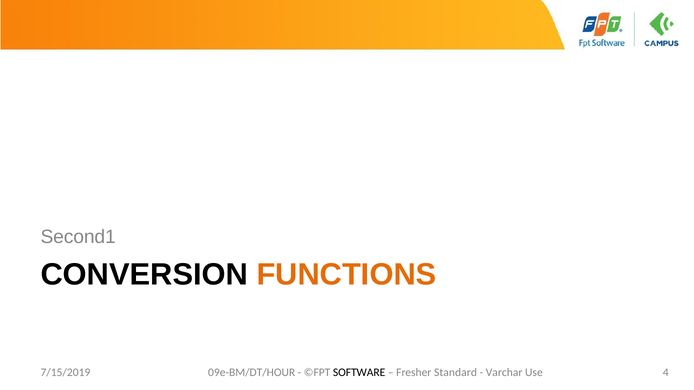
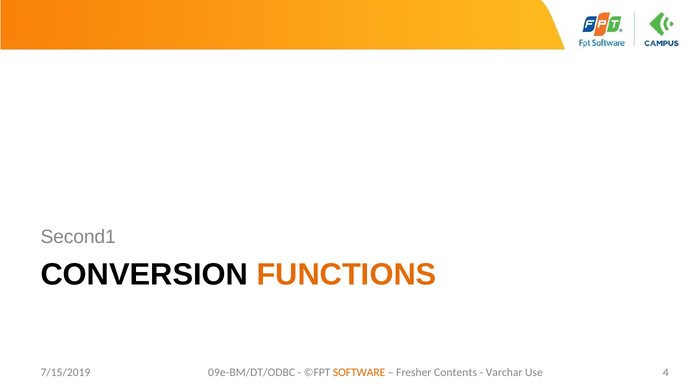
09e-BM/DT/HOUR: 09e-BM/DT/HOUR -> 09e-BM/DT/ODBC (252, 373)
SOFTWARE colour: black -> orange (359, 373)
Standard: Standard -> Contents (456, 373)
